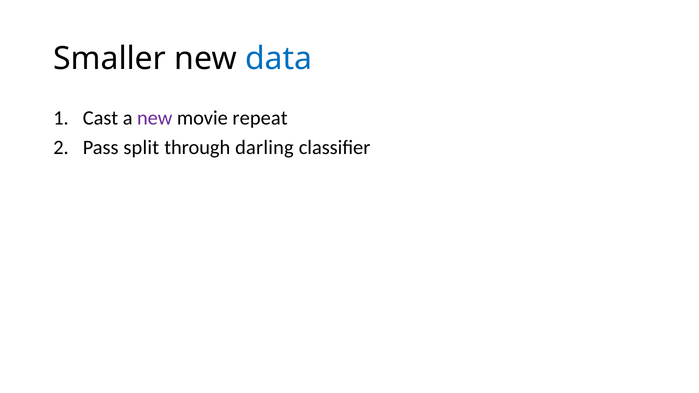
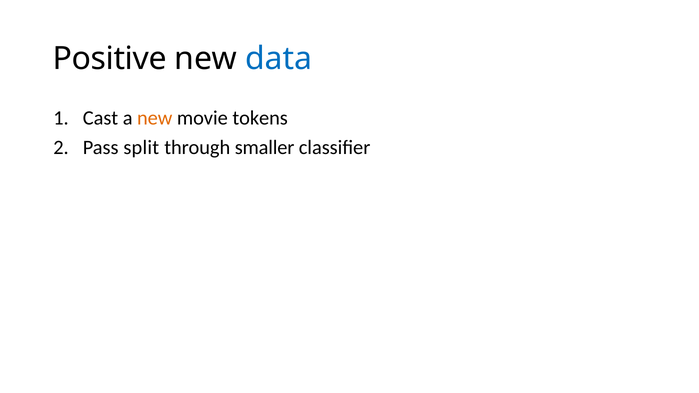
Smaller: Smaller -> Positive (110, 59)
new colour: purple -> orange (155, 118)
repeat: repeat -> tokens (260, 118)
darling: darling -> smaller (265, 147)
